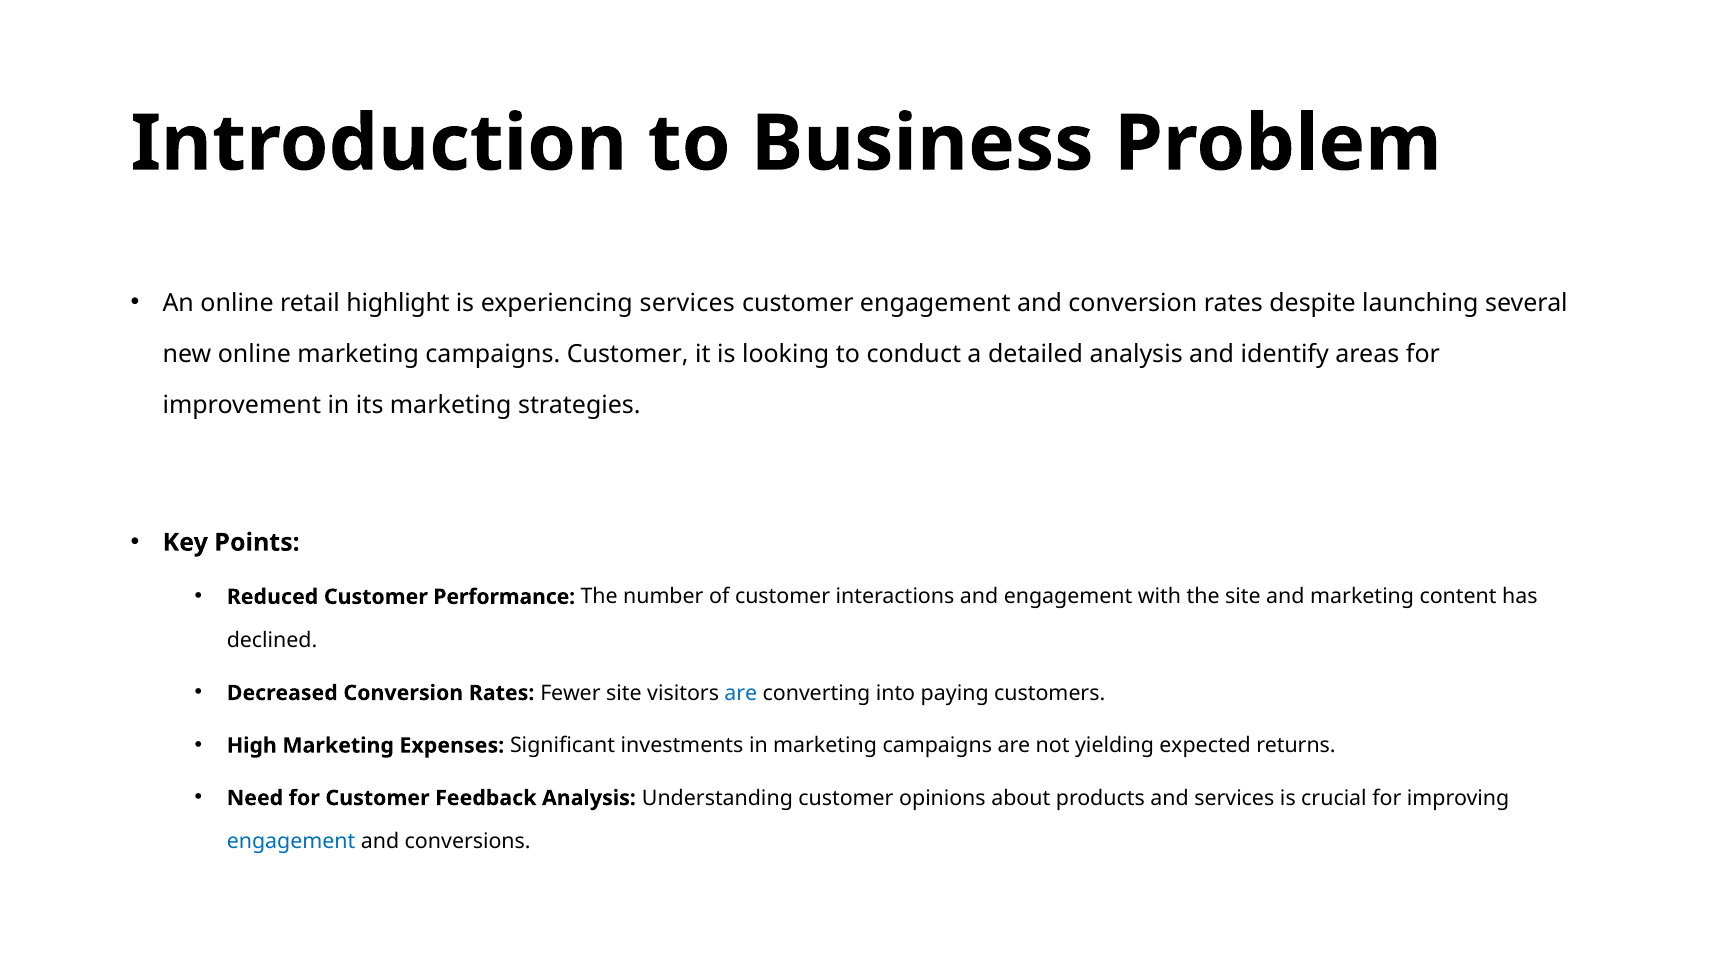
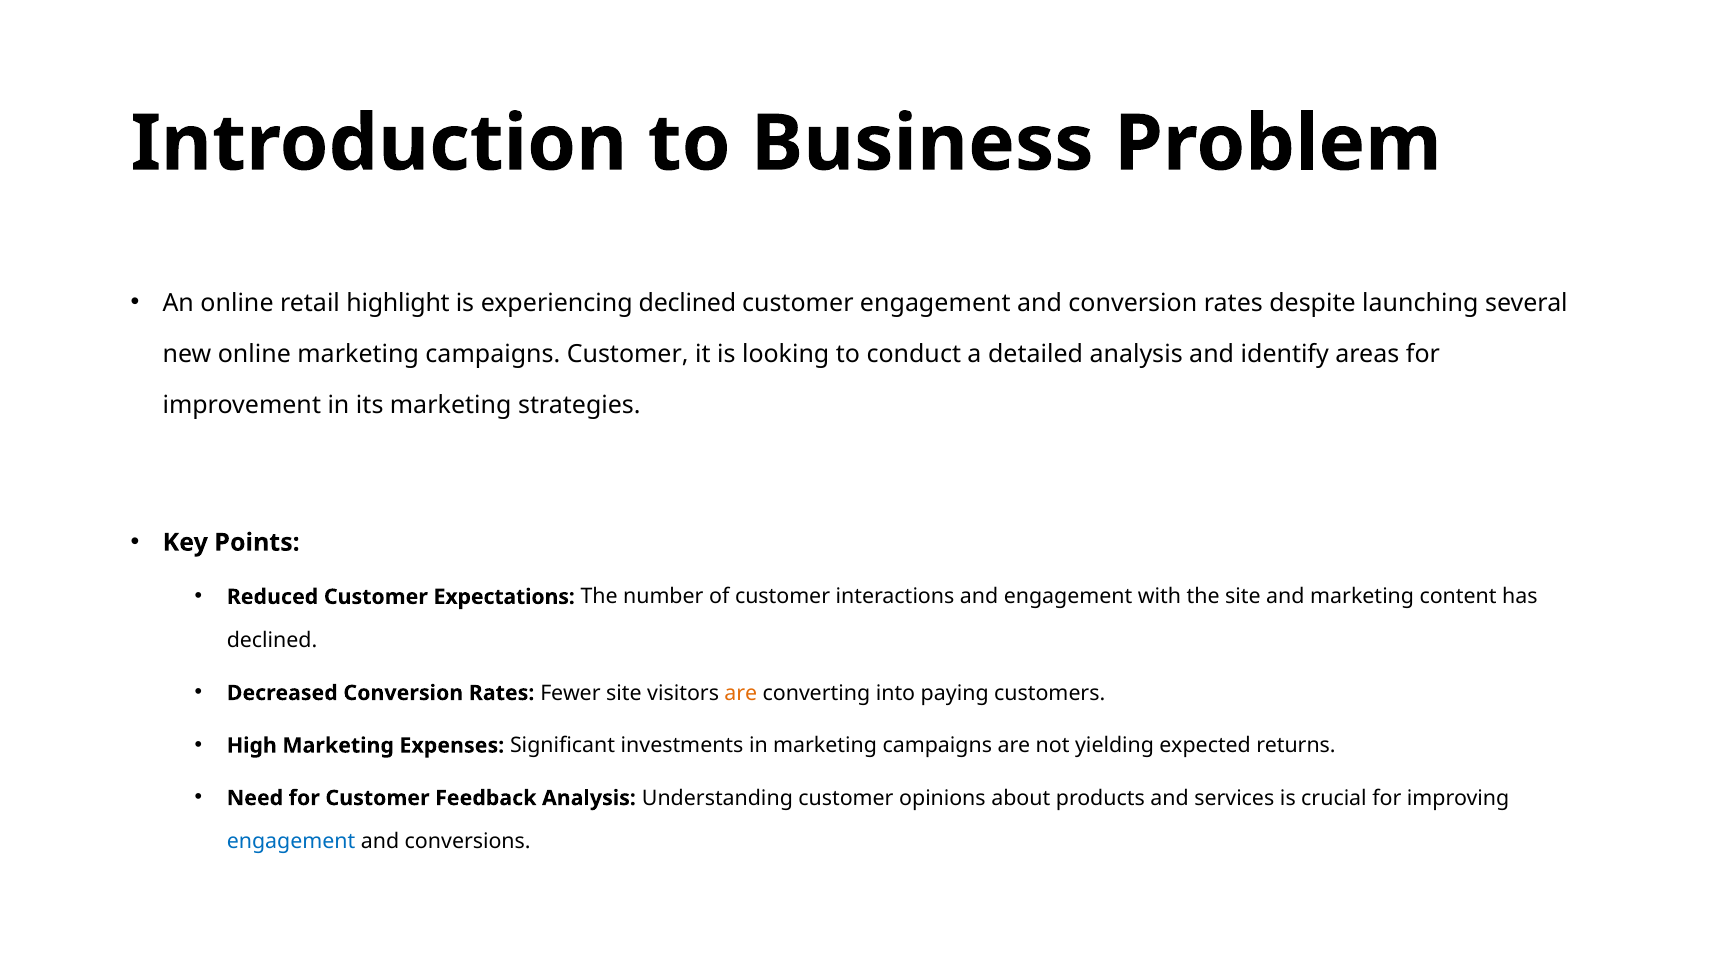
experiencing services: services -> declined (687, 303)
Performance: Performance -> Expectations (504, 597)
are colour: blue -> orange (741, 693)
